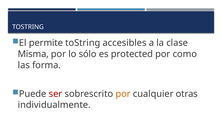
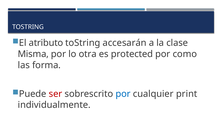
permite: permite -> atributo (46, 43)
accesibles: accesibles -> accesarán (125, 43)
sólo: sólo -> otra (88, 54)
por colour: orange -> blue (123, 94)
otras: otras -> print (187, 94)
